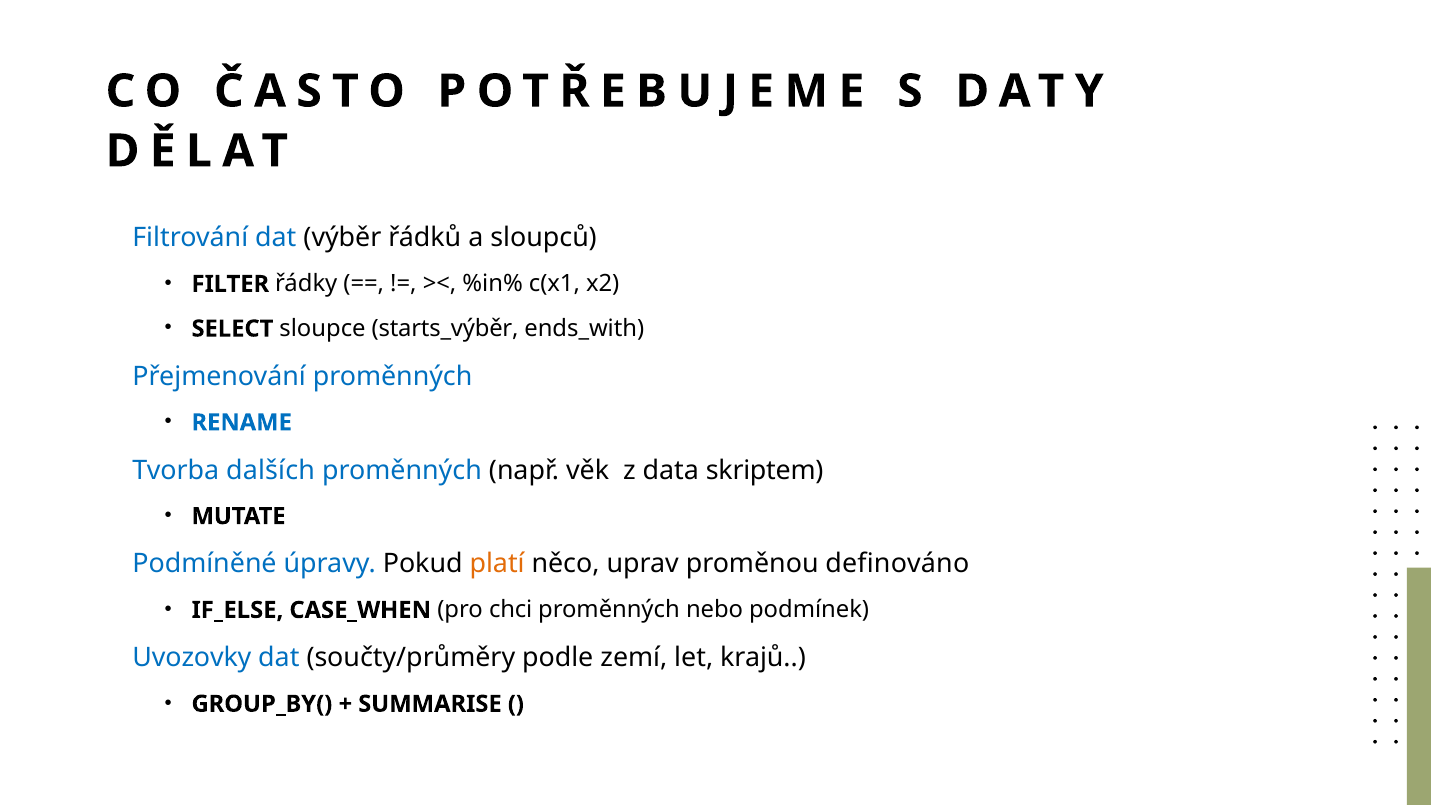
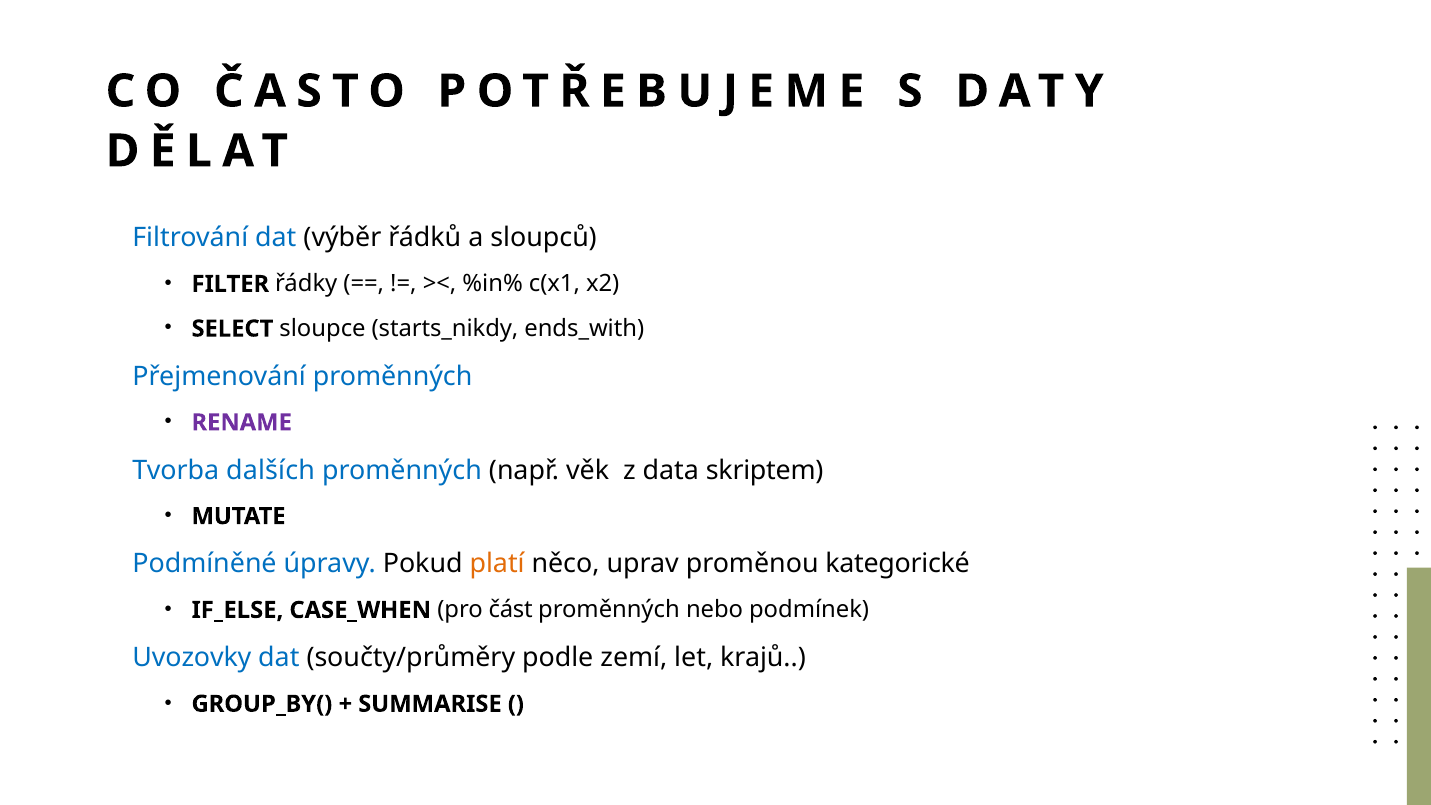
starts_výběr: starts_výběr -> starts_nikdy (445, 329)
RENAME colour: blue -> purple (242, 422)
definováno: definováno -> kategorické (898, 564)
chci: chci -> část (511, 610)
